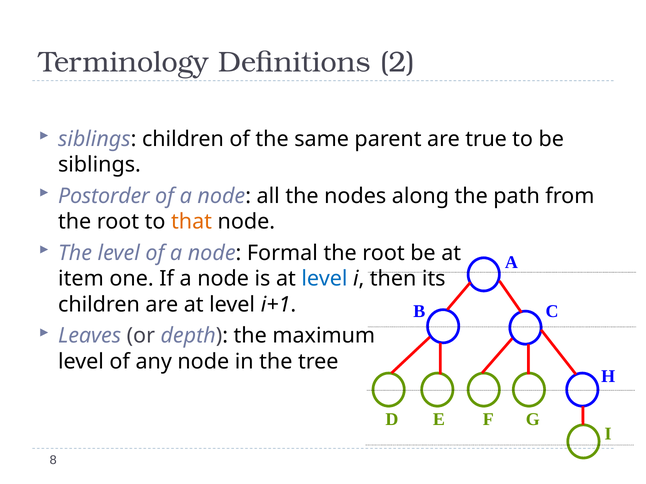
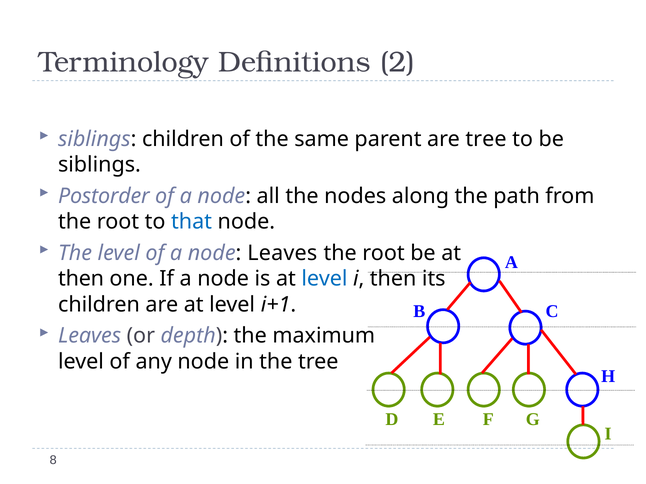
are true: true -> tree (486, 139)
that colour: orange -> blue (192, 222)
node Formal: Formal -> Leaves (282, 253)
item: item -> then (81, 279)
